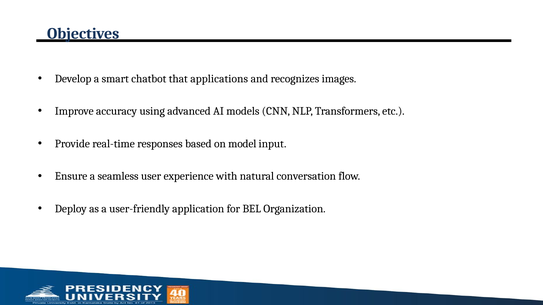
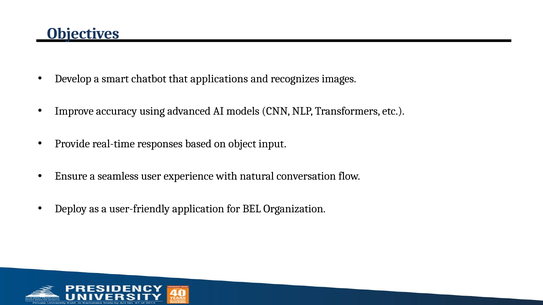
model: model -> object (242, 144)
